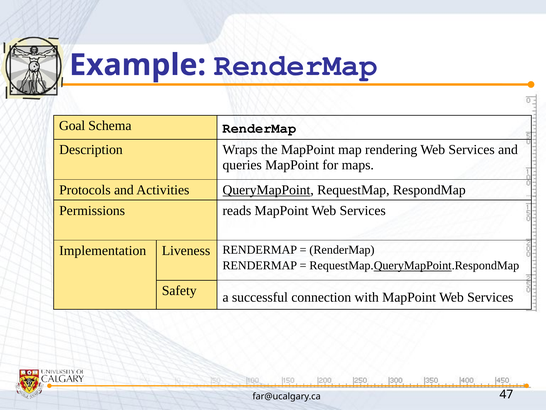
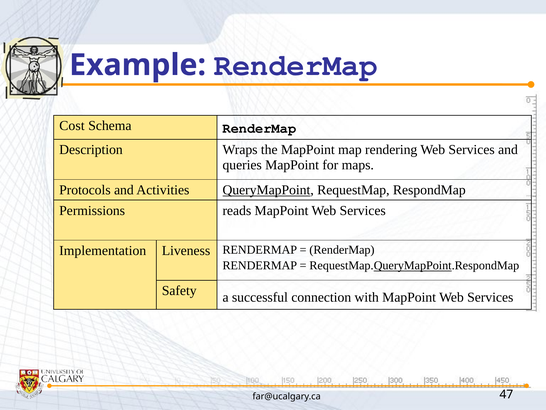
Goal: Goal -> Cost (72, 126)
